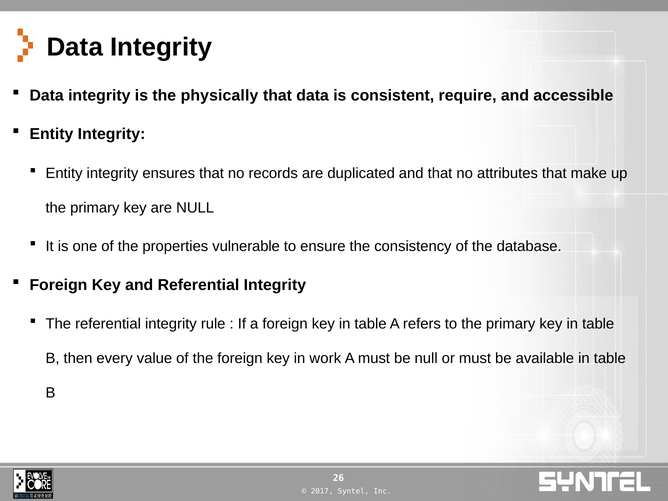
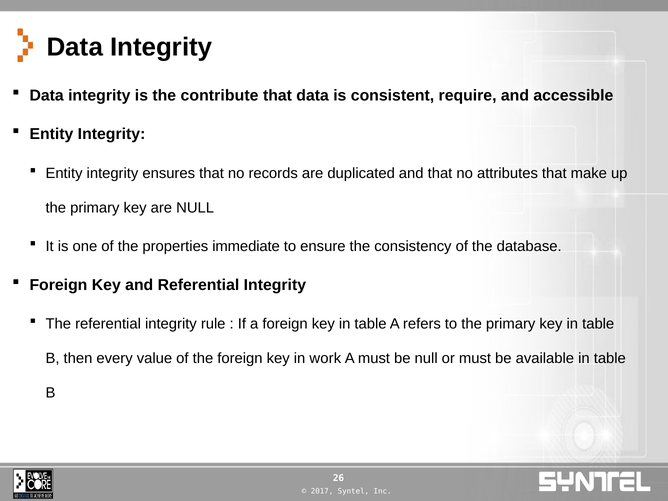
physically: physically -> contribute (220, 95)
vulnerable: vulnerable -> immediate (246, 247)
